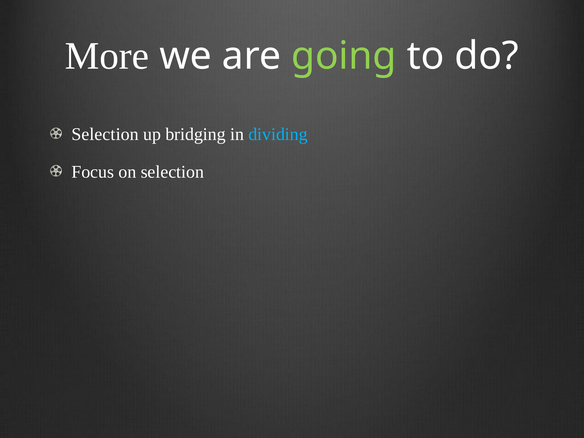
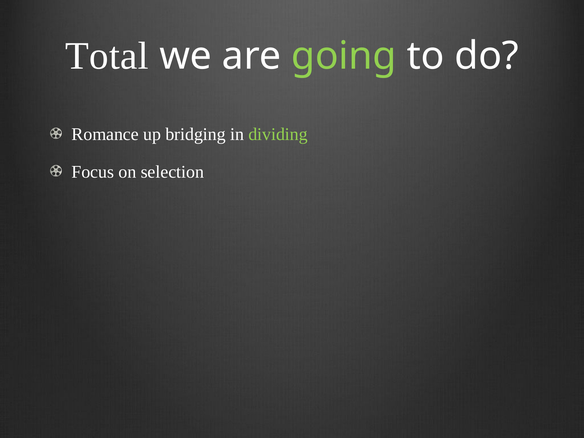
More: More -> Total (107, 56)
Selection: Selection -> Romance (105, 134)
dividing colour: light blue -> light green (278, 134)
